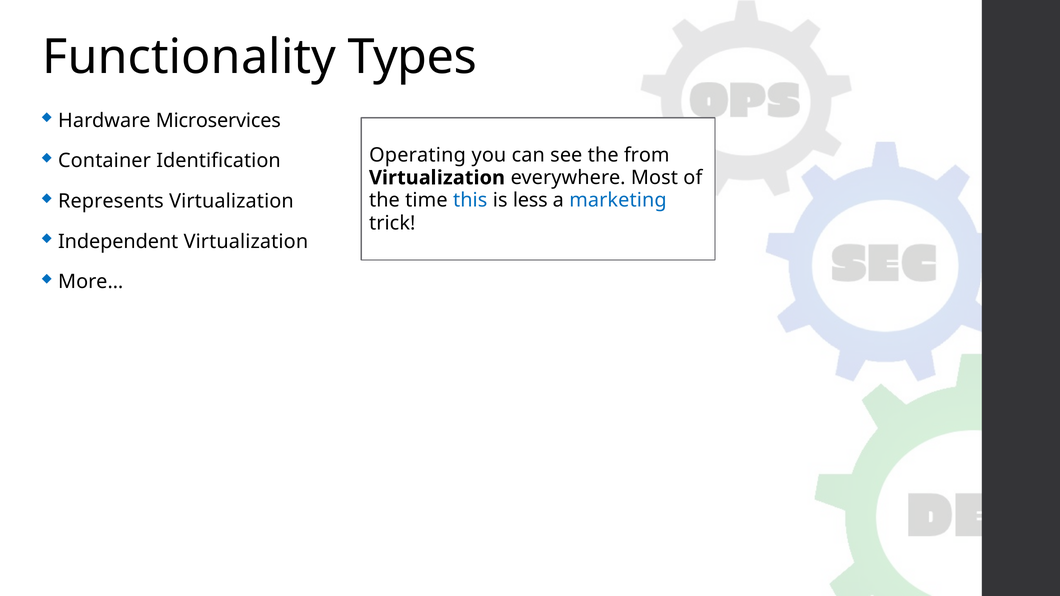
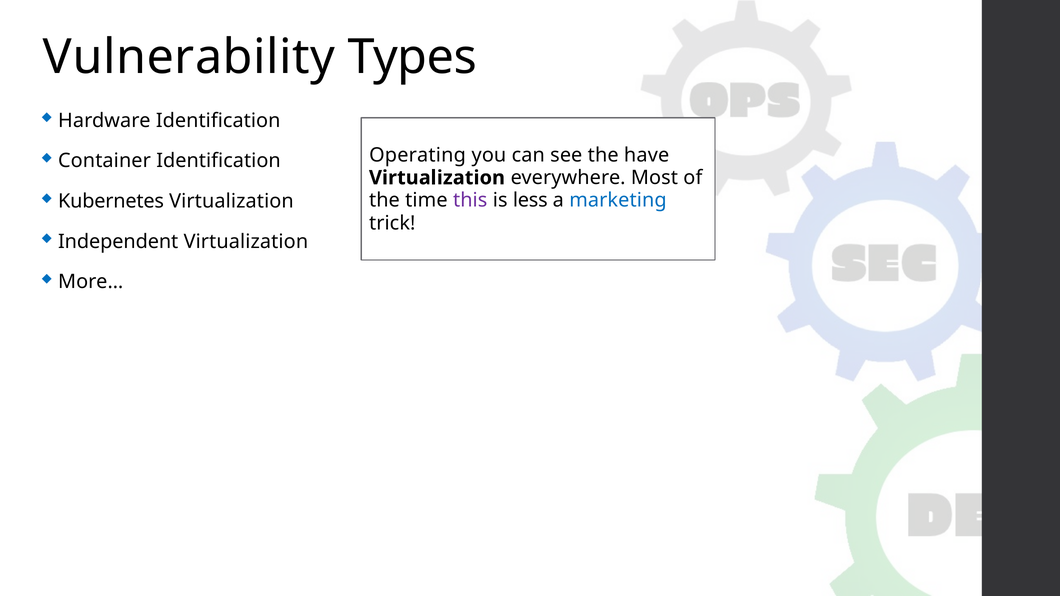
Functionality: Functionality -> Vulnerability (189, 57)
Hardware Microservices: Microservices -> Identification (218, 121)
from: from -> have (647, 155)
Represents: Represents -> Kubernetes (111, 201)
this colour: blue -> purple (470, 200)
